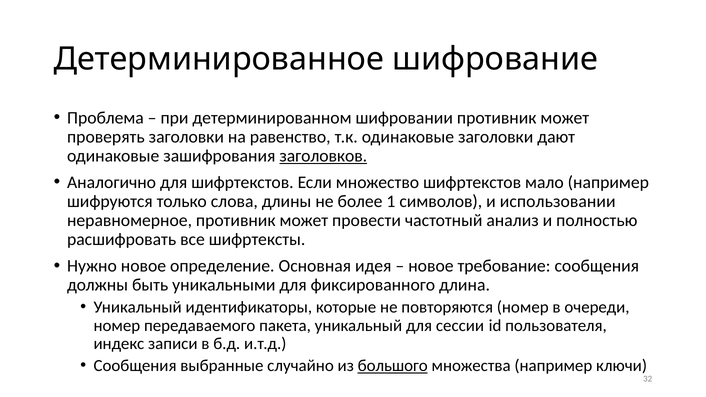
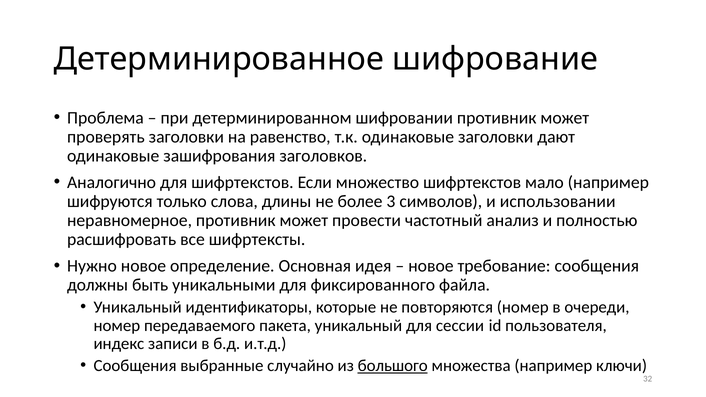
заголовков underline: present -> none (323, 156)
1: 1 -> 3 (391, 201)
длина: длина -> файла (465, 285)
